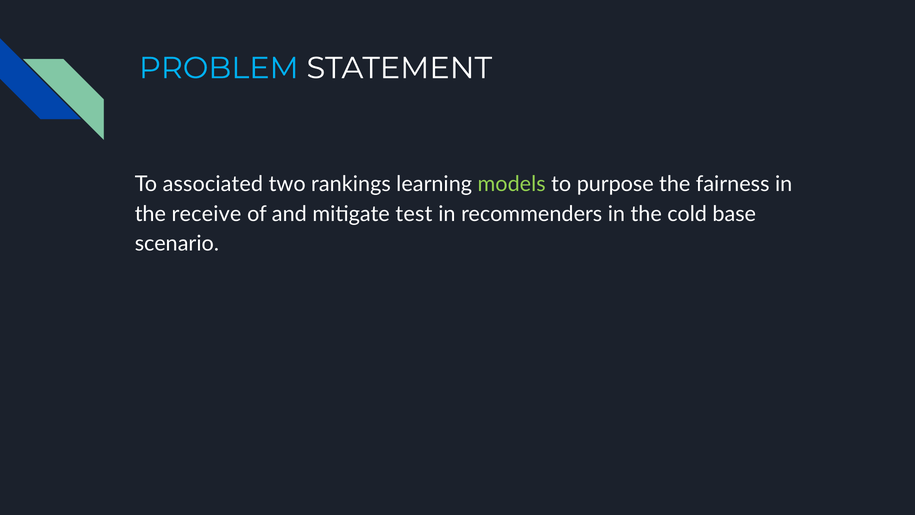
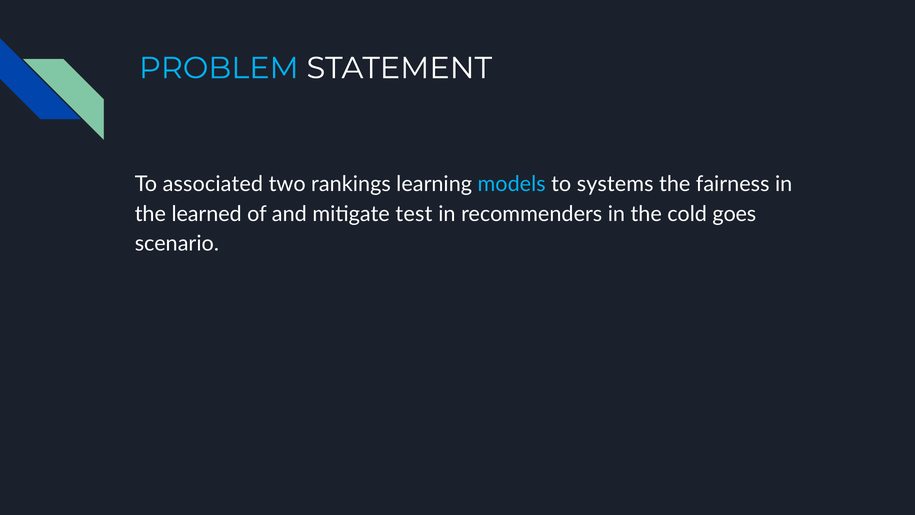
models colour: light green -> light blue (512, 184)
purpose: purpose -> systems (615, 184)
receive: receive -> learned (207, 214)
base: base -> goes (734, 214)
